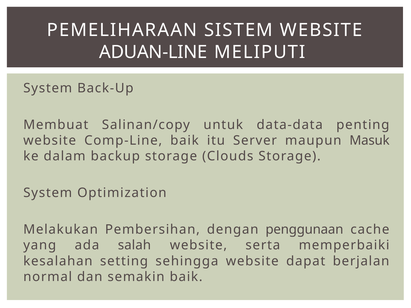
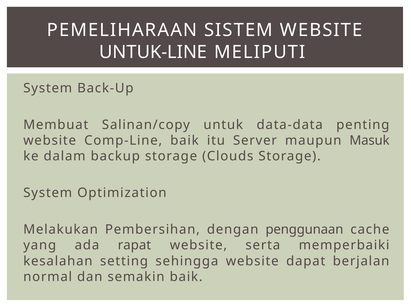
ADUAN-LINE: ADUAN-LINE -> UNTUK-LINE (153, 52)
salah: salah -> rapat (134, 246)
